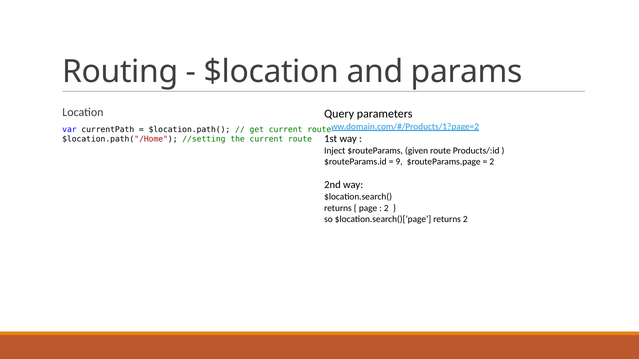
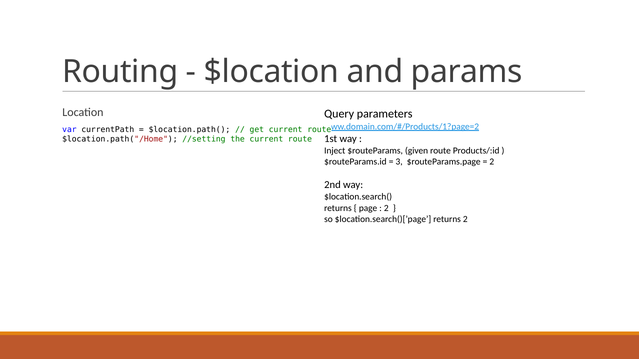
9: 9 -> 3 (399, 162)
